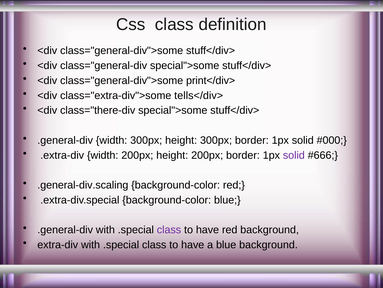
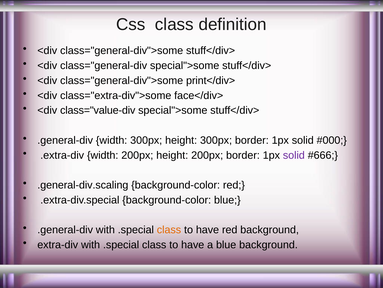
tells</div>: tells</div> -> face</div> (199, 95)
class="there-div: class="there-div -> class="value-div (98, 110)
class colour: purple -> orange (169, 229)
